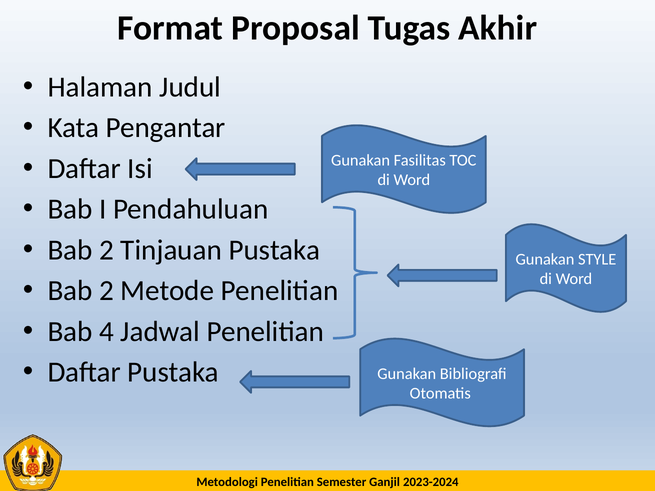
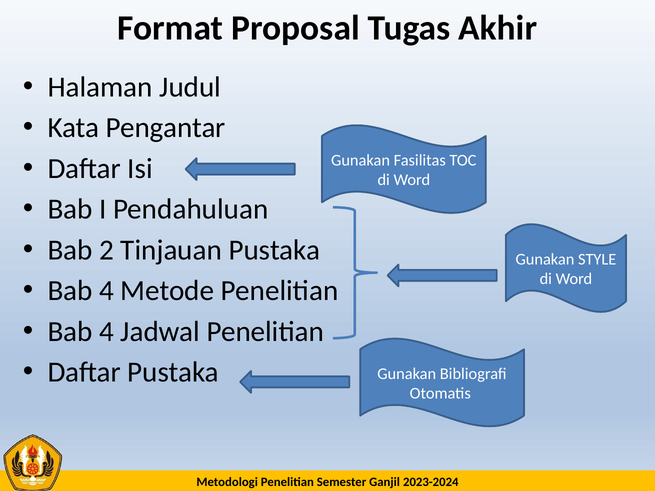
2: 2 -> 4 (106, 291)
